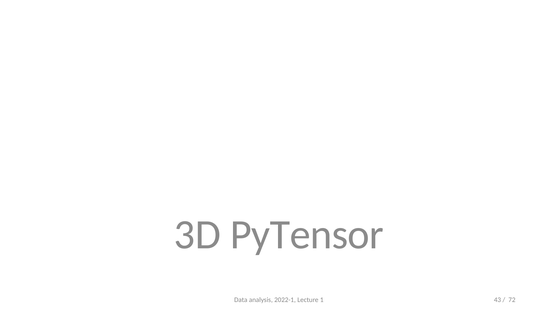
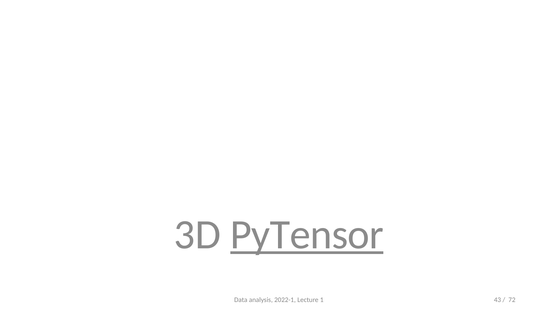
PyTensor underline: none -> present (307, 235)
